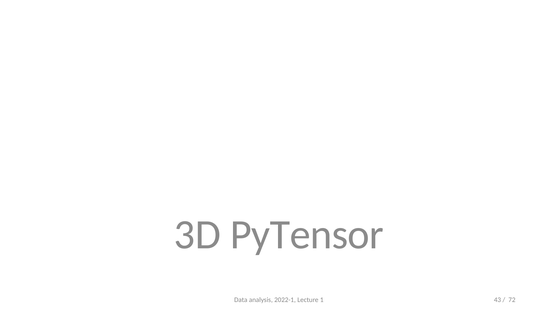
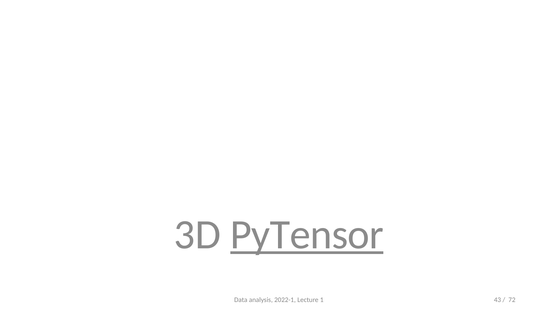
PyTensor underline: none -> present (307, 235)
